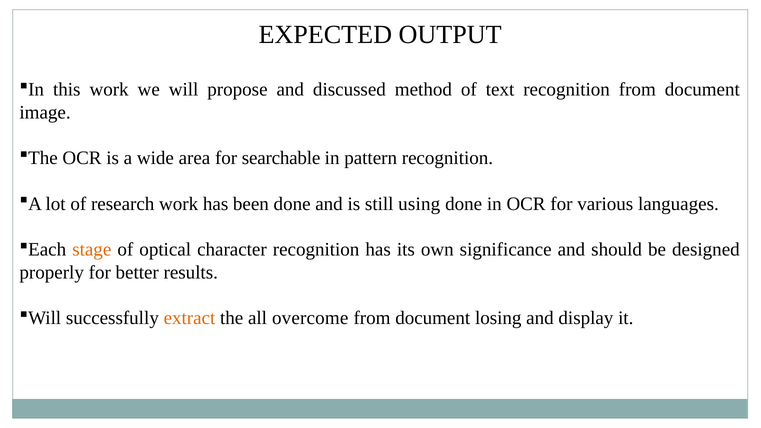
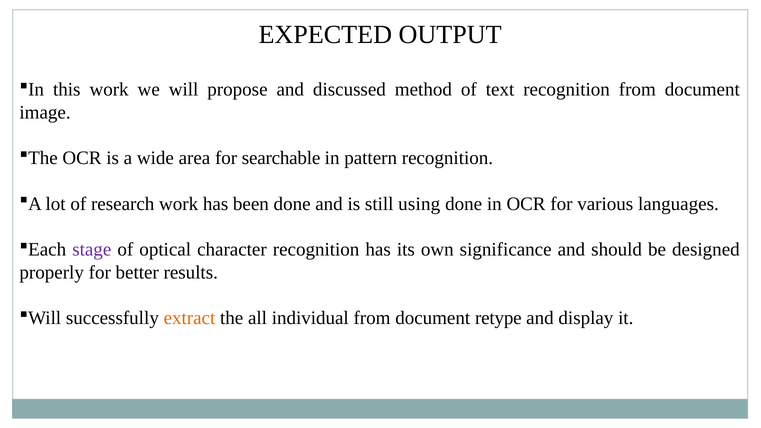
stage colour: orange -> purple (92, 249)
overcome: overcome -> individual (310, 318)
losing: losing -> retype (498, 318)
